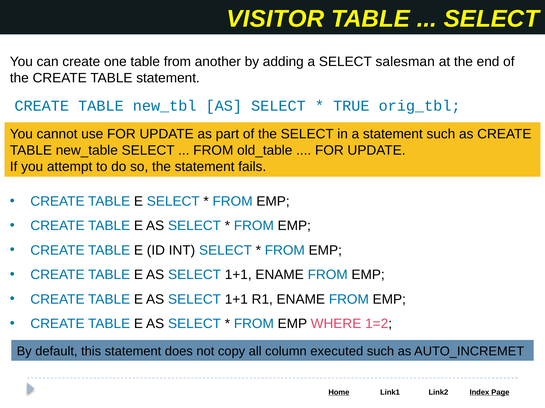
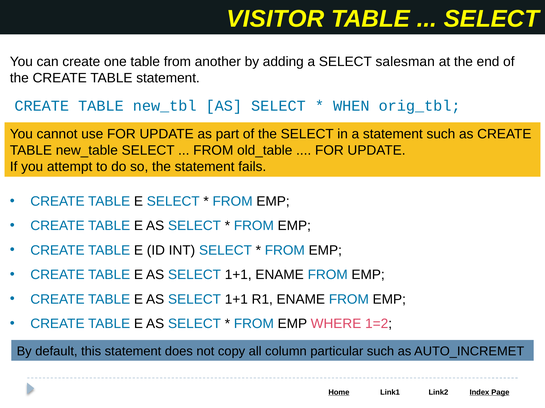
TRUE: TRUE -> WHEN (351, 106)
executed: executed -> particular (337, 352)
